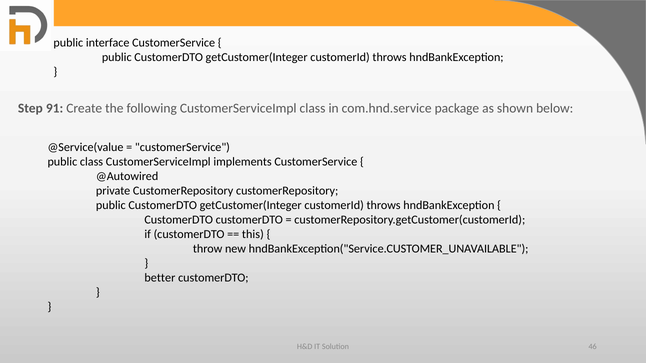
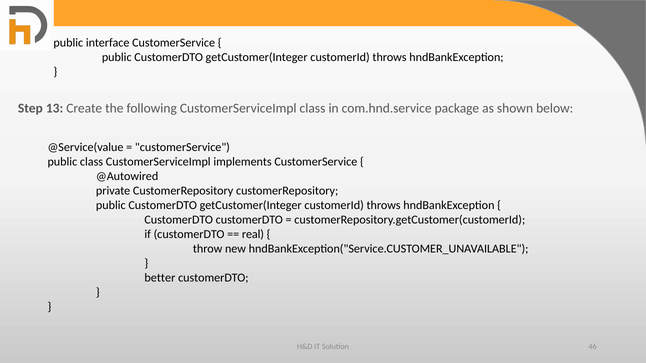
91: 91 -> 13 (55, 108)
this: this -> real (253, 235)
